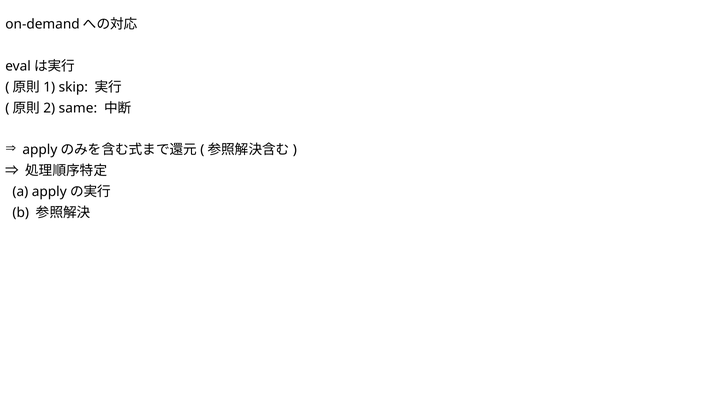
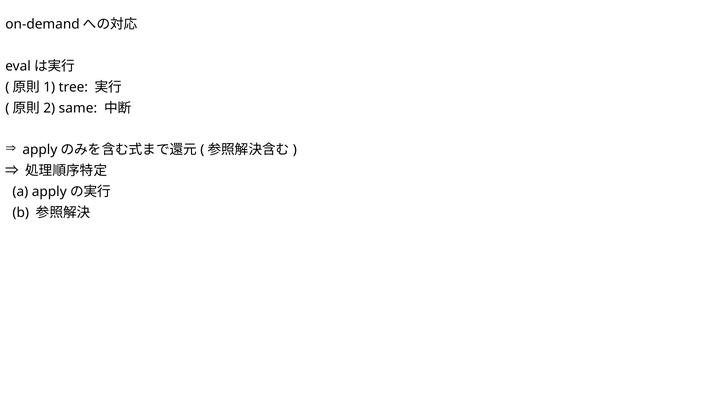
skip: skip -> tree (73, 87)
